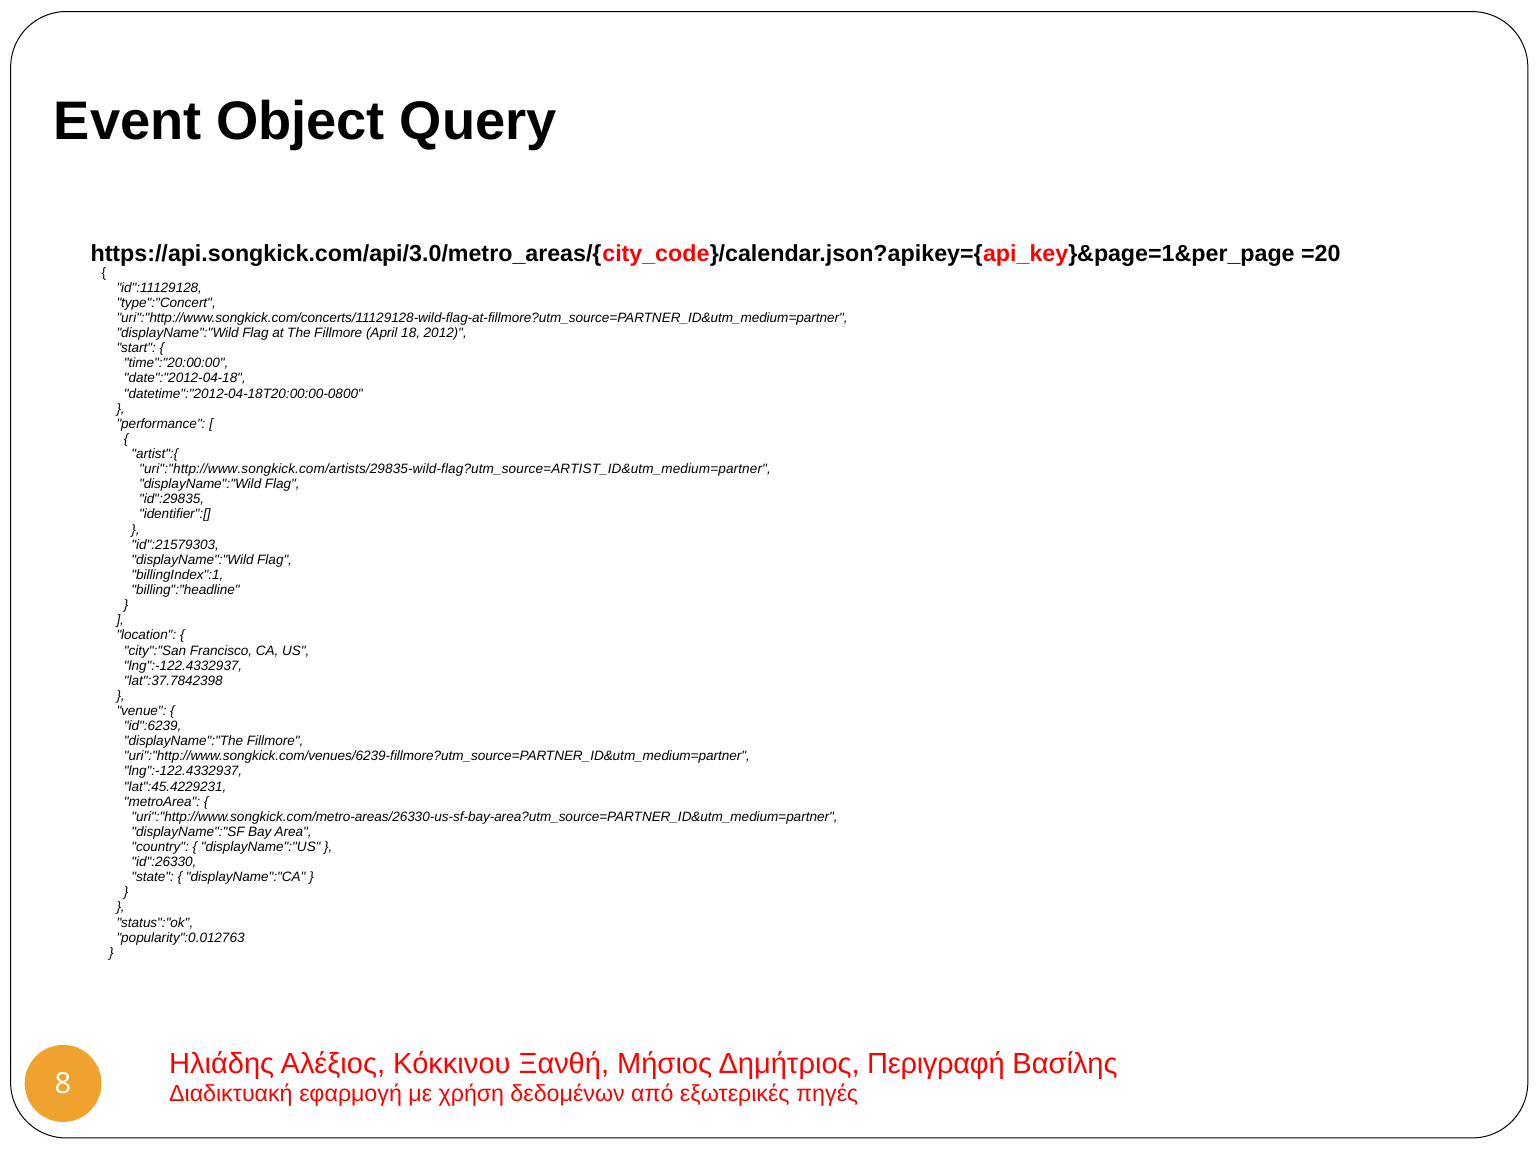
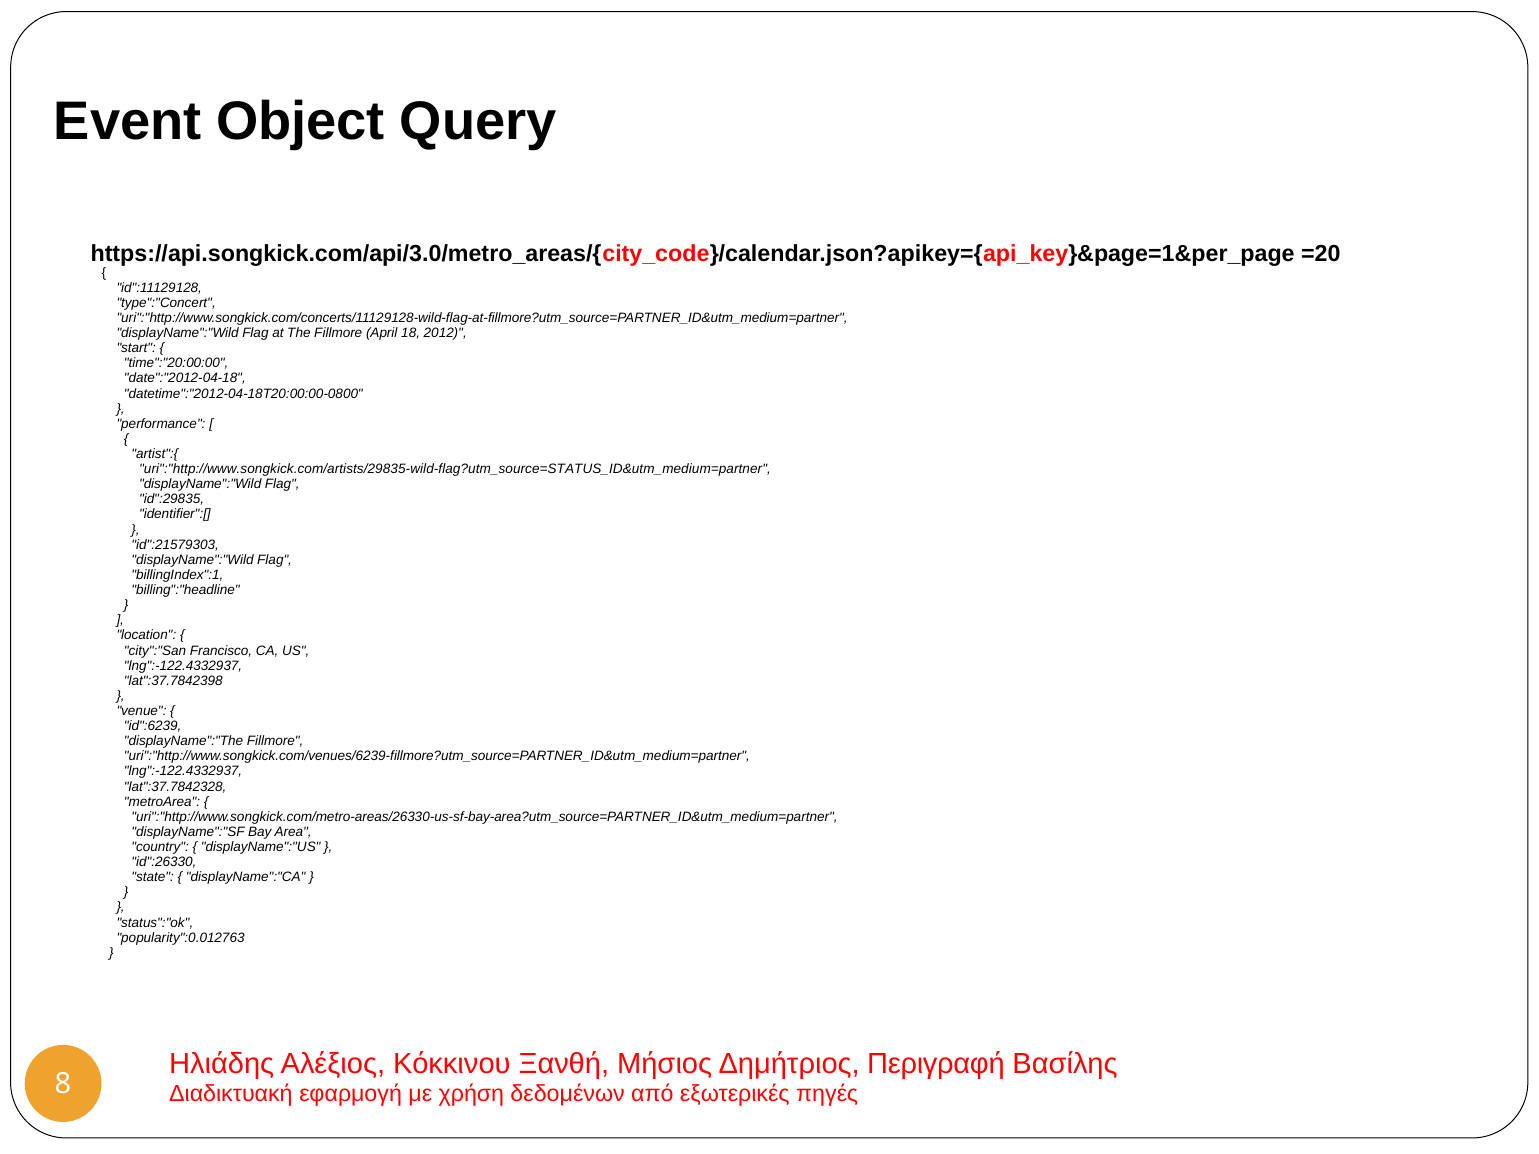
uri":"http://www.songkick.com/artists/29835-wild-flag?utm_source=ARTIST_ID&utm_medium=partner: uri":"http://www.songkick.com/artists/29835-wild-flag?utm_source=ARTIST_ID&utm_medium=partner -> uri":"http://www.songkick.com/artists/29835-wild-flag?utm_source=STATUS_ID&utm_medium=partner (455, 469)
lat":45.4229231: lat":45.4229231 -> lat":37.7842328 (175, 787)
